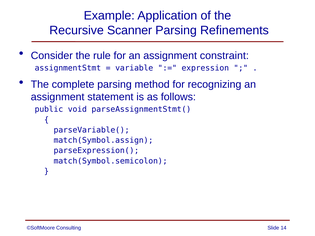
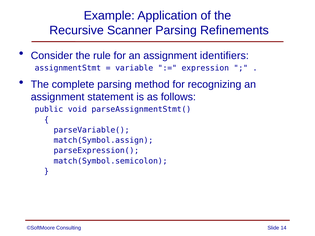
constraint: constraint -> identifiers (224, 56)
